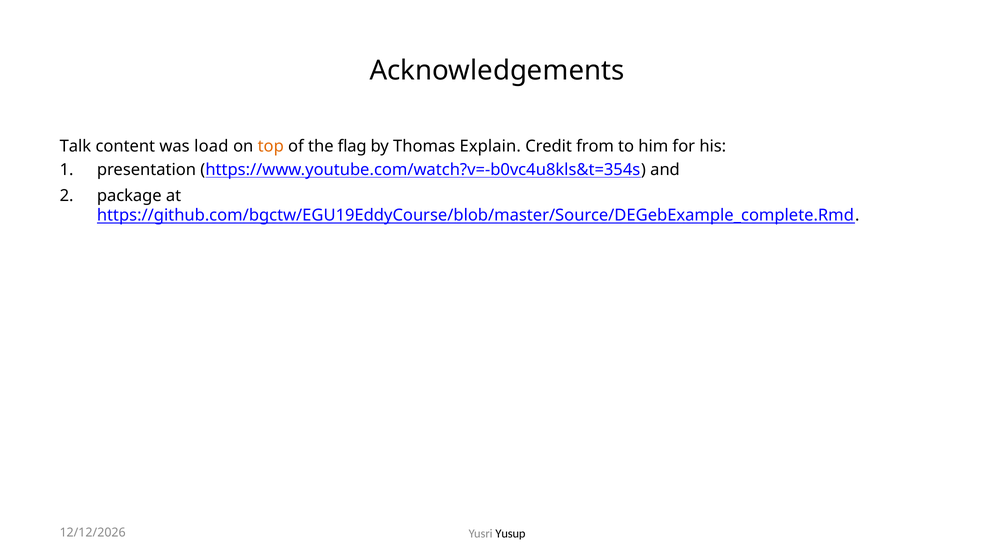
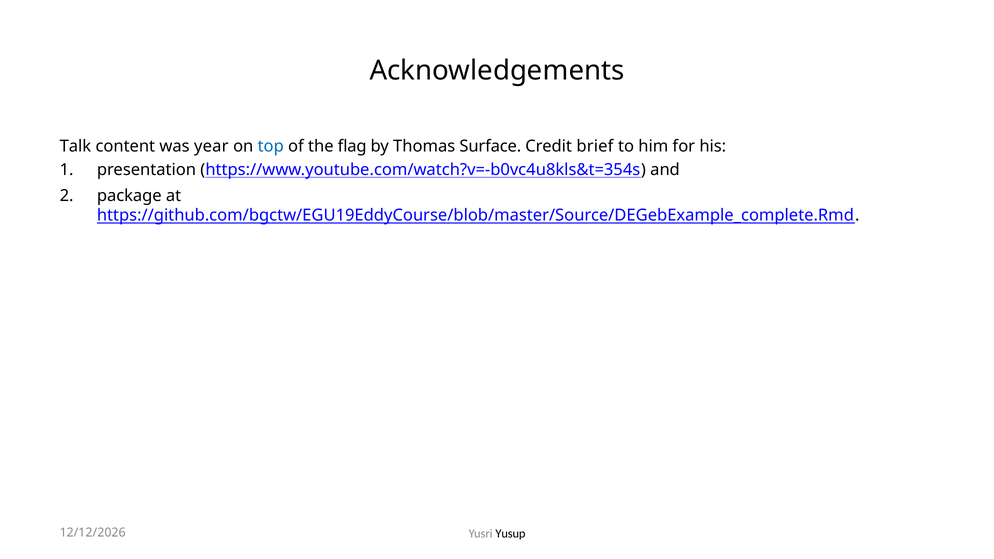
load: load -> year (211, 147)
top colour: orange -> blue (271, 147)
Explain: Explain -> Surface (490, 147)
from: from -> brief (595, 147)
